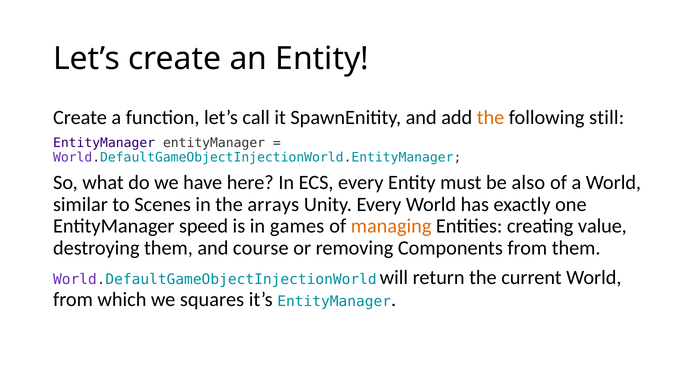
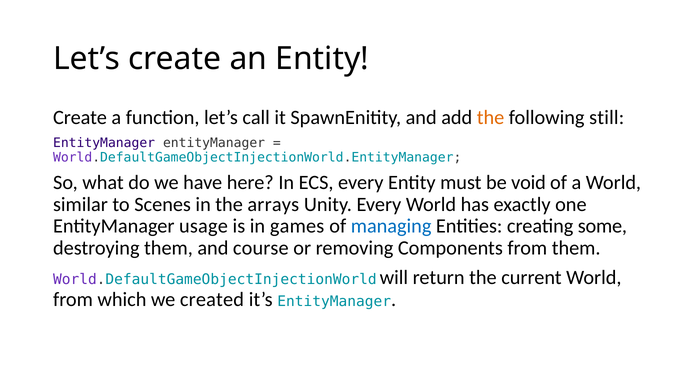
also: also -> void (529, 182)
speed: speed -> usage (203, 226)
managing colour: orange -> blue (391, 226)
value: value -> some (602, 226)
squares: squares -> created (212, 299)
